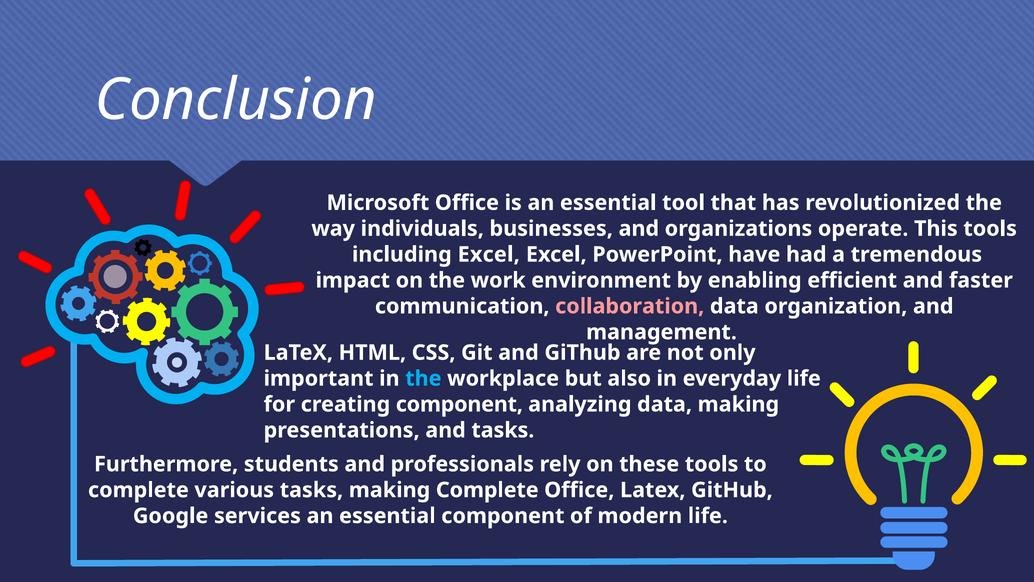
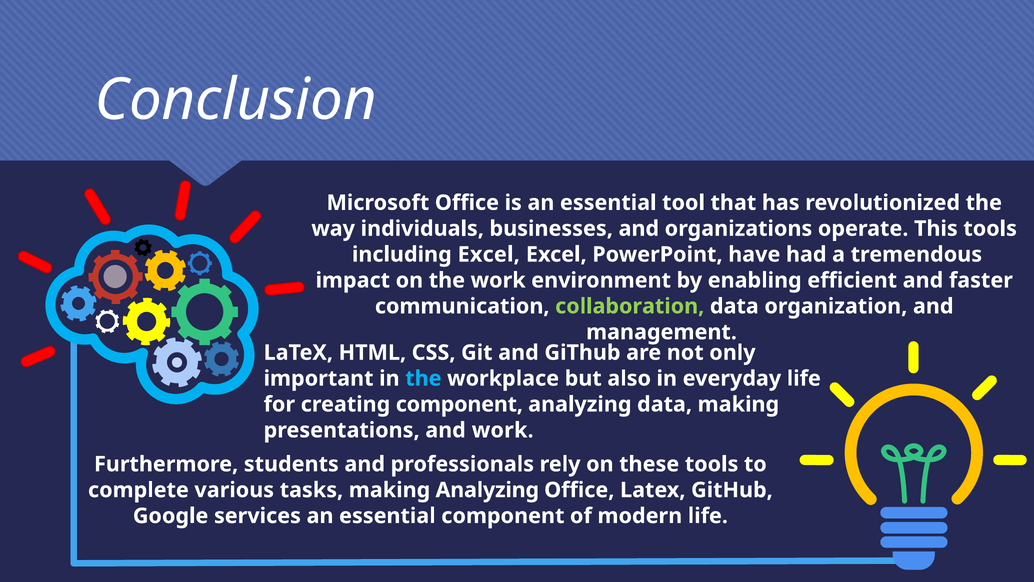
collaboration colour: pink -> light green (630, 306)
and tasks: tasks -> work (503, 430)
making Complete: Complete -> Analyzing (487, 490)
